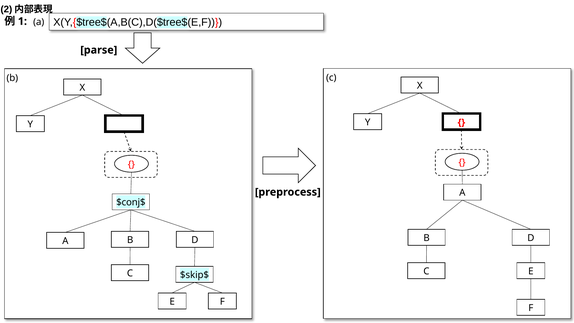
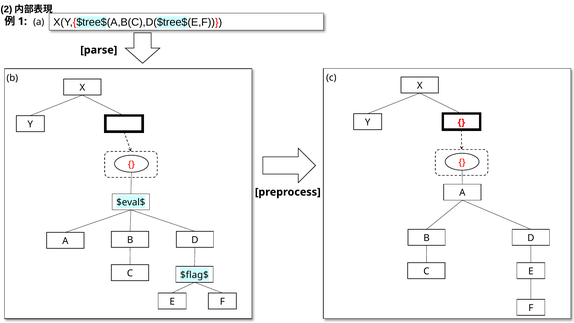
$conj$: $conj$ -> $eval$ (131, 202)
$skip$: $skip$ -> $flag$ (194, 275)
